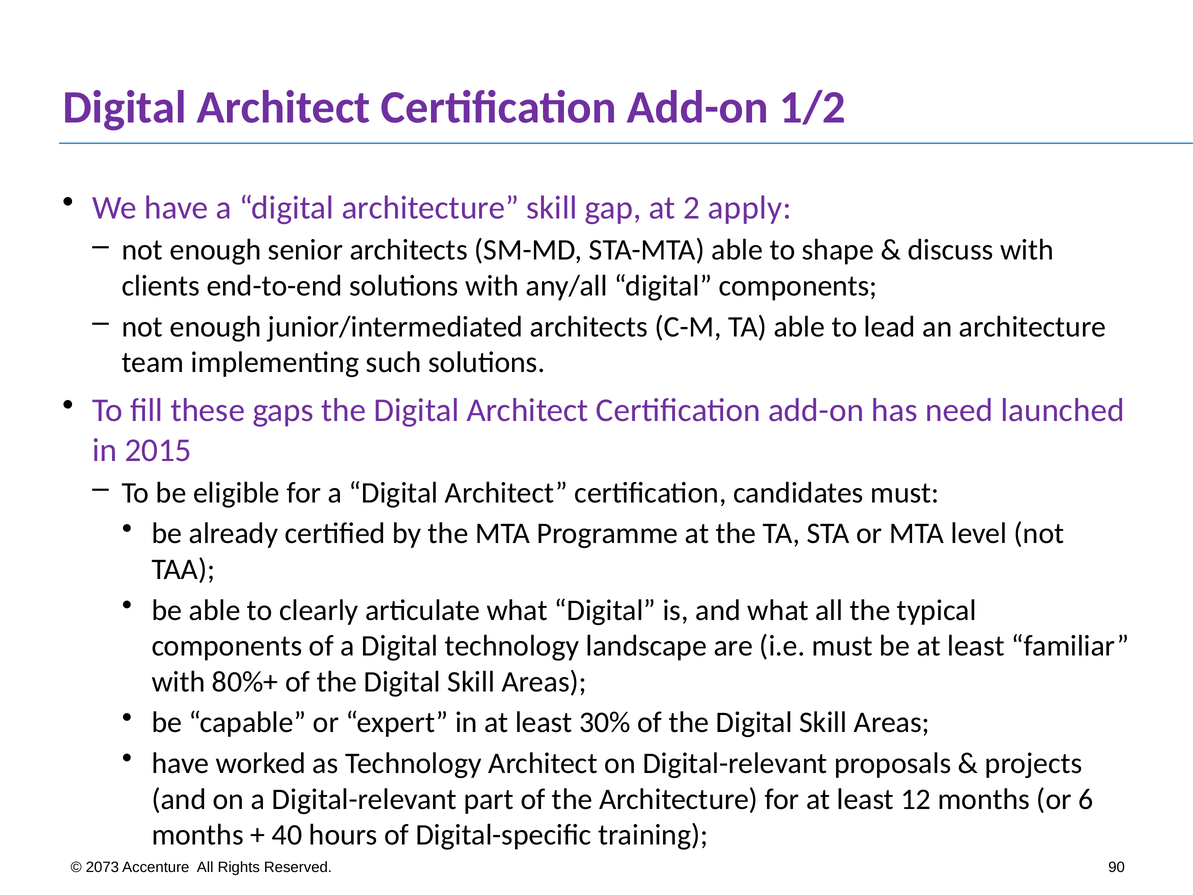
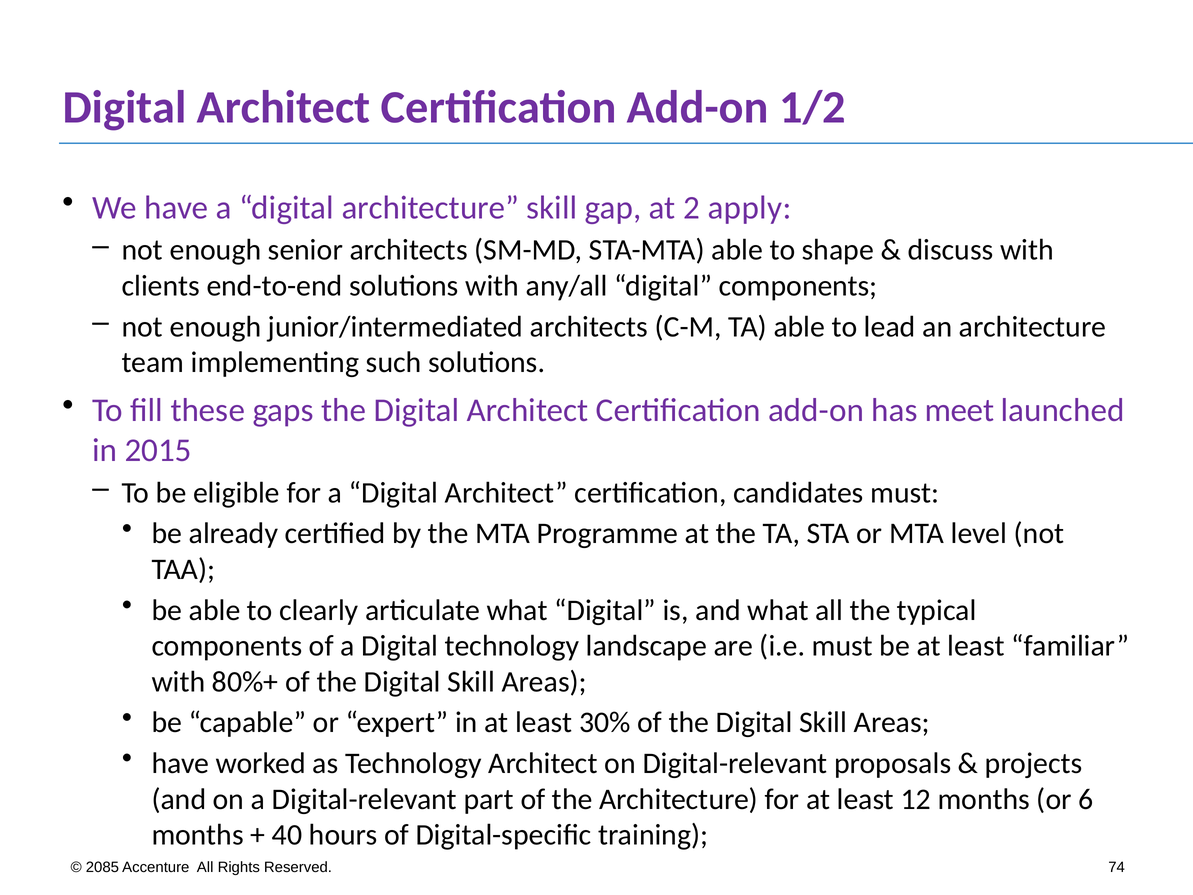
need: need -> meet (959, 410)
2073: 2073 -> 2085 (102, 867)
90: 90 -> 74 (1117, 867)
